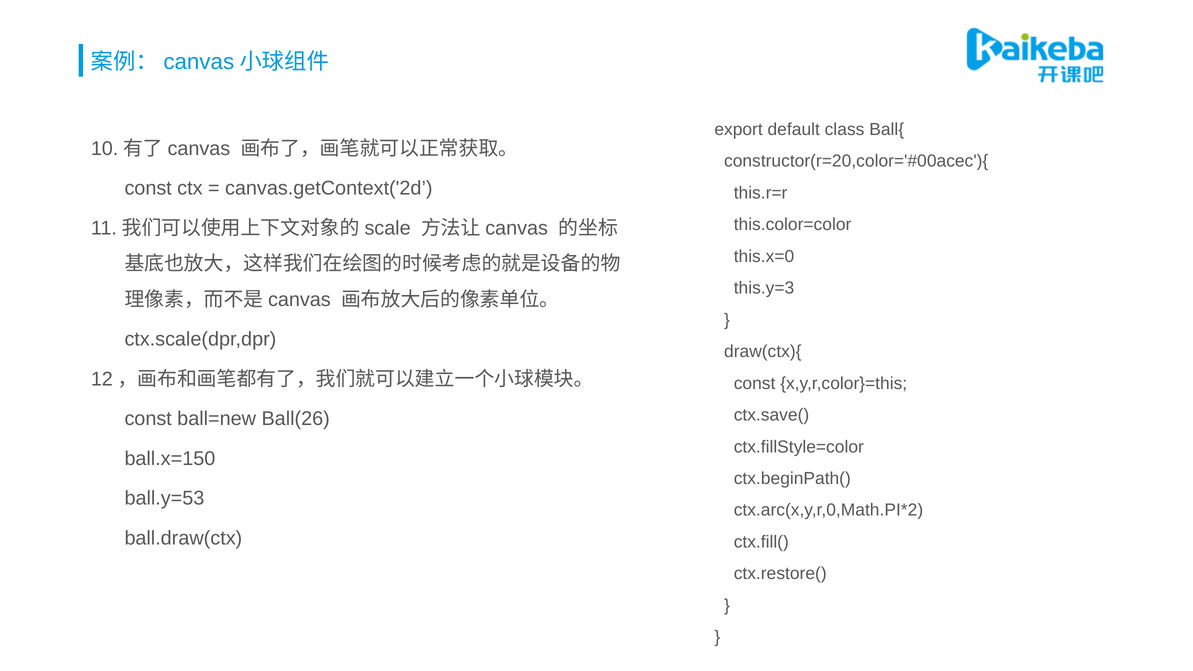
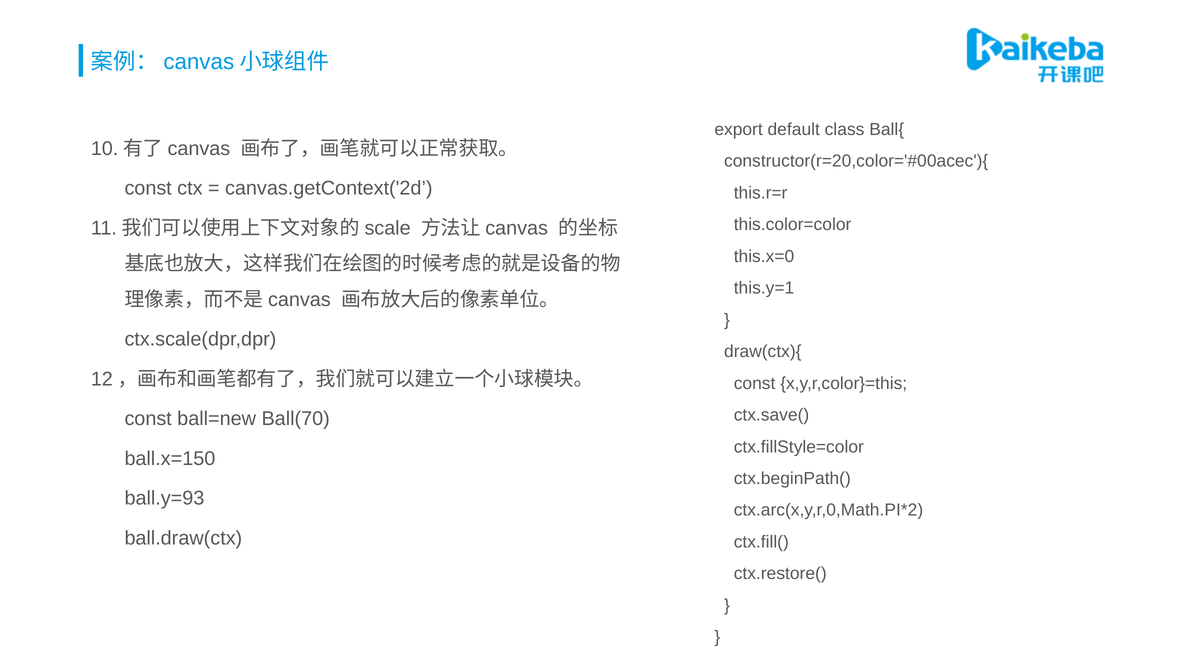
this.y=3: this.y=3 -> this.y=1 (764, 288)
Ball(26: Ball(26 -> Ball(70 (296, 419)
ball.y=53: ball.y=53 -> ball.y=93 (164, 498)
